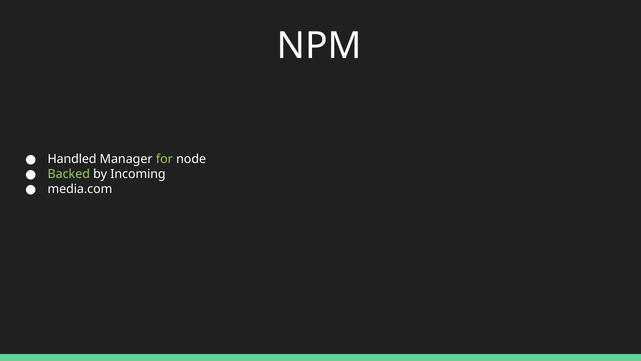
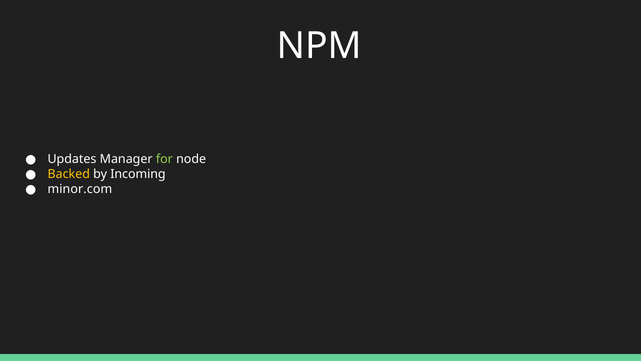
Handled: Handled -> Updates (72, 159)
Backed colour: light green -> yellow (69, 174)
media.com: media.com -> minor.com (80, 189)
